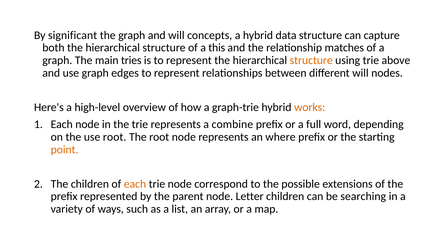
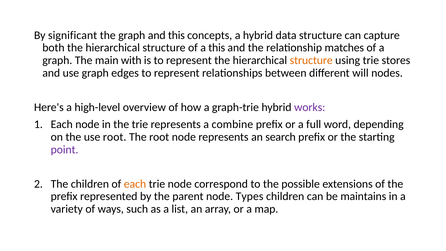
and will: will -> this (176, 35)
tries: tries -> with (131, 60)
above: above -> stores (396, 60)
works colour: orange -> purple (310, 107)
where: where -> search (281, 137)
point colour: orange -> purple (65, 149)
Letter: Letter -> Types (250, 196)
searching: searching -> maintains (363, 196)
